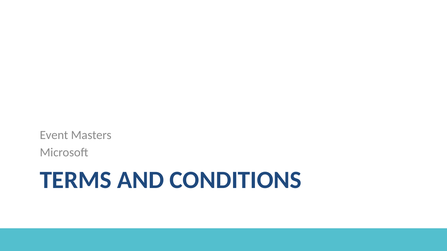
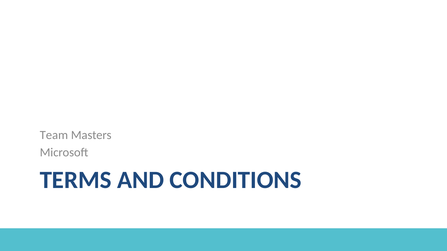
Event: Event -> Team (54, 135)
